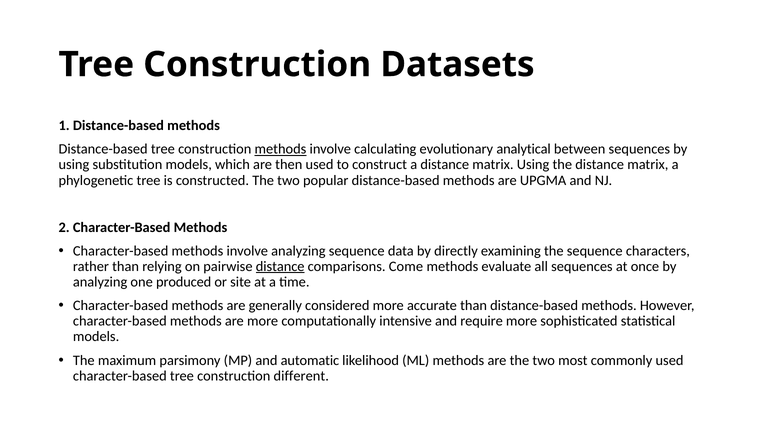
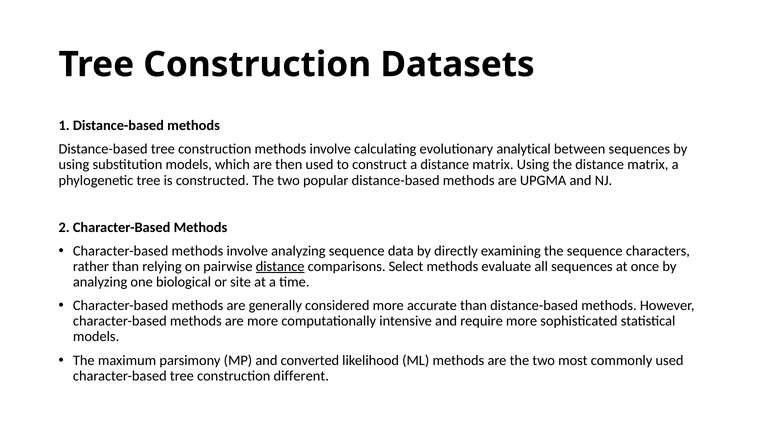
methods underline: present -> none (280, 149)
Come: Come -> Select (406, 266)
produced: produced -> biological (184, 282)
automatic: automatic -> converted (310, 360)
